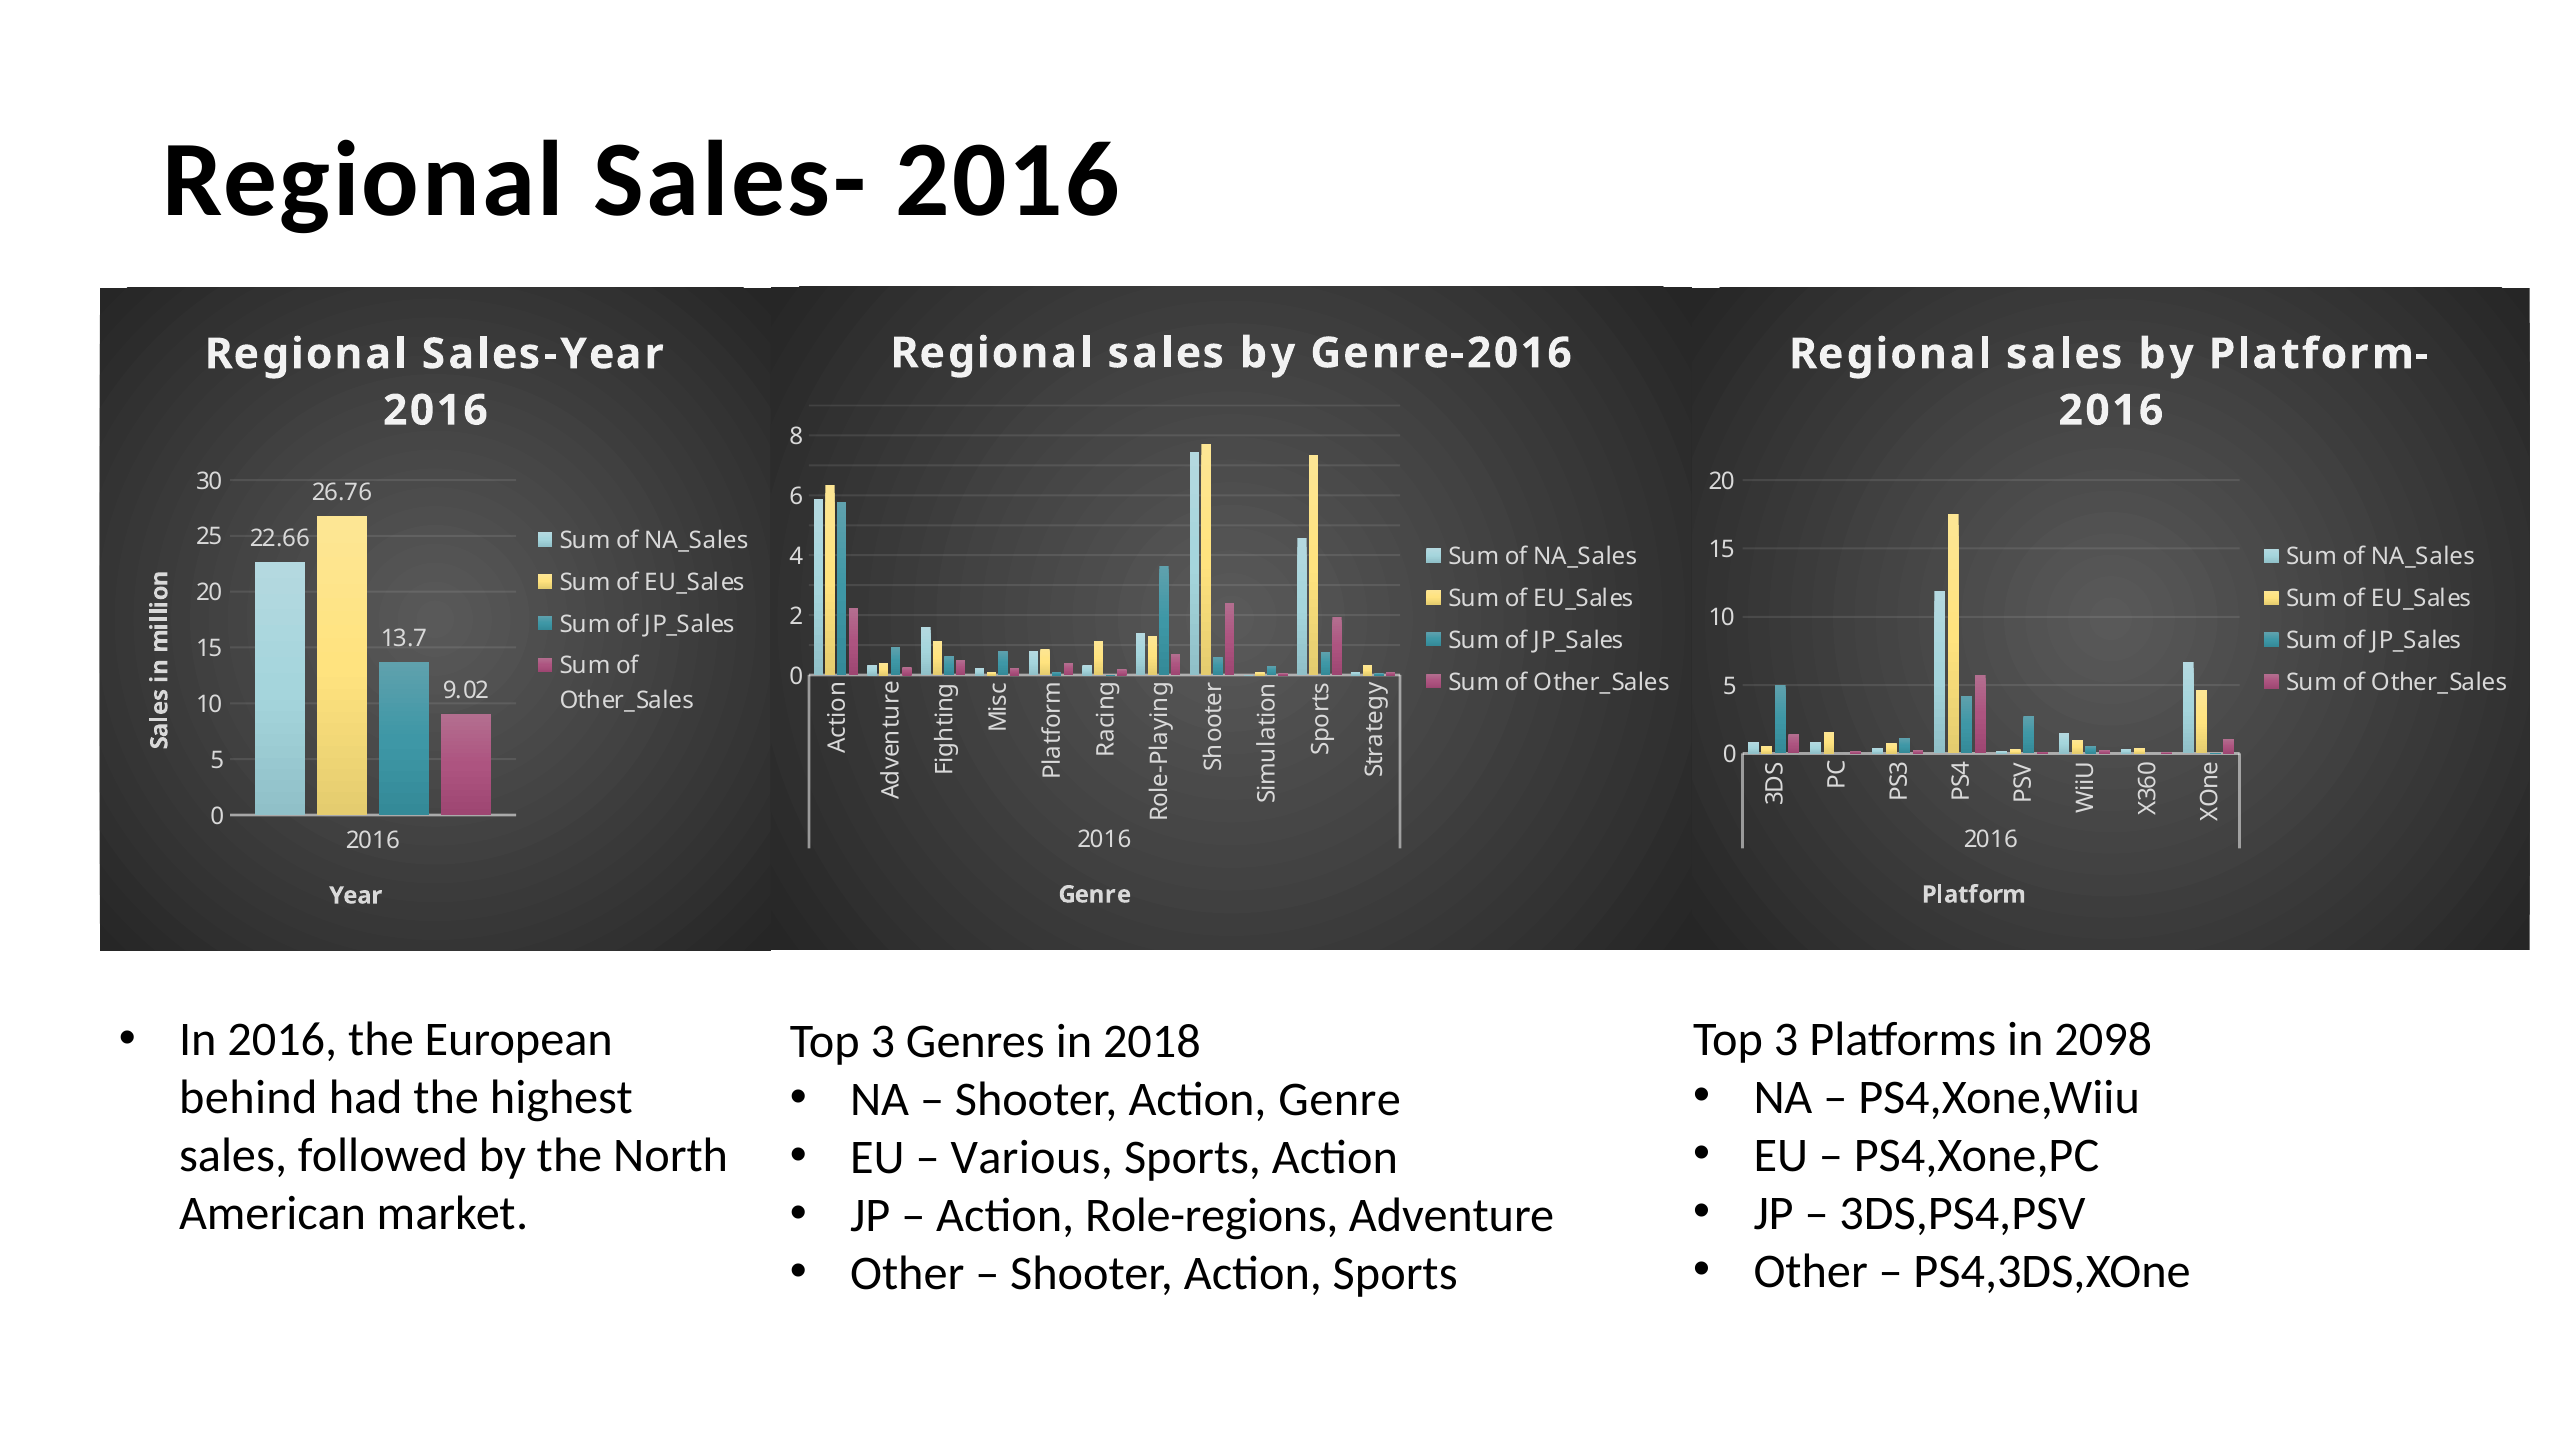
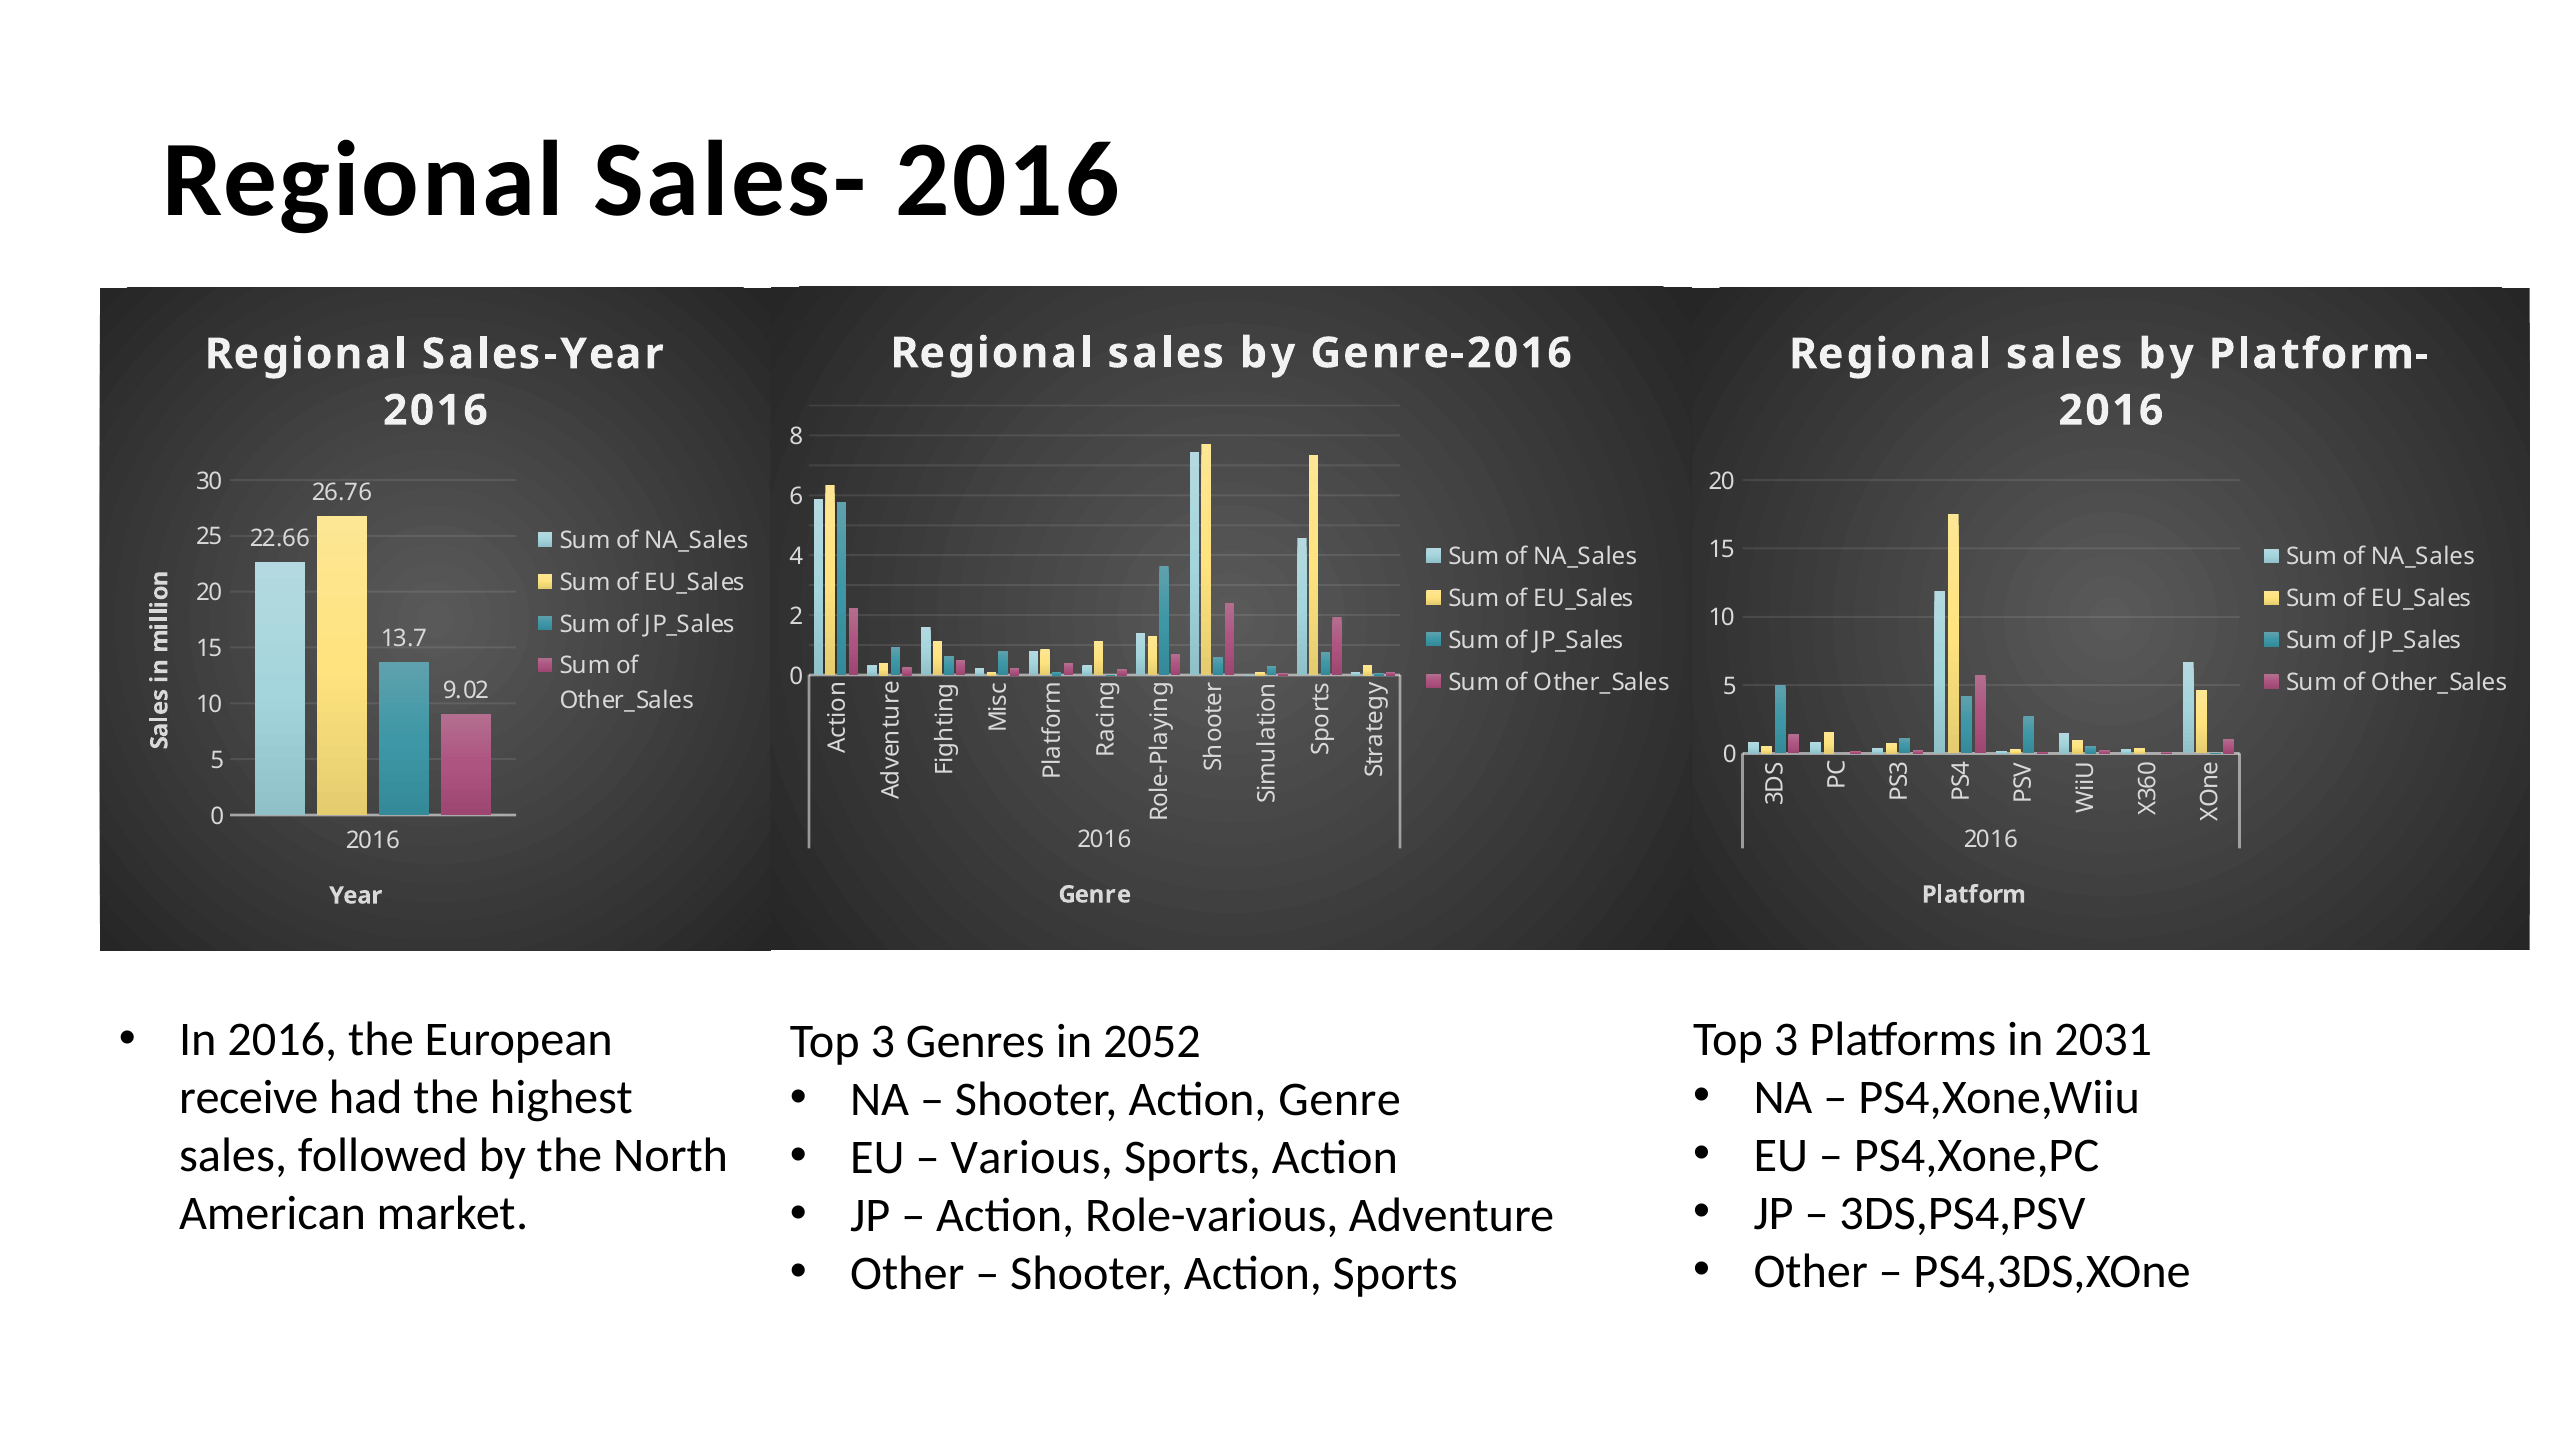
2098: 2098 -> 2031 (2103, 1040)
2018: 2018 -> 2052 (1152, 1042)
behind: behind -> receive (249, 1098)
Role-regions: Role-regions -> Role-various (1212, 1215)
